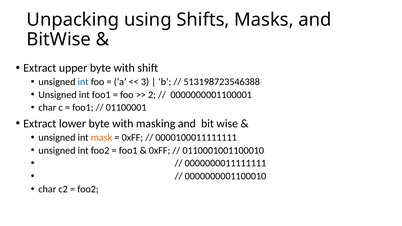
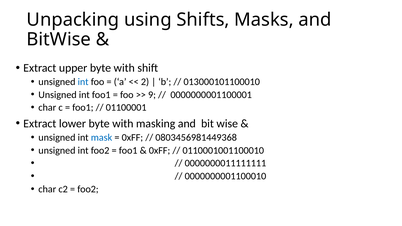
3: 3 -> 2 (145, 82)
513198723546388: 513198723546388 -> 013000101100010 (222, 82)
2: 2 -> 9 (152, 95)
mask colour: orange -> blue (102, 137)
0000100011111111: 0000100011111111 -> 0803456981449368 (196, 137)
